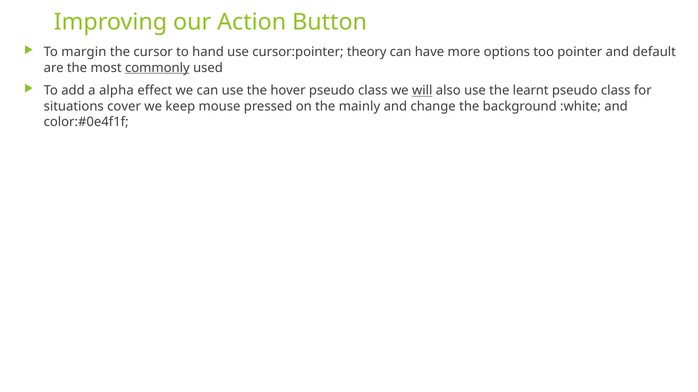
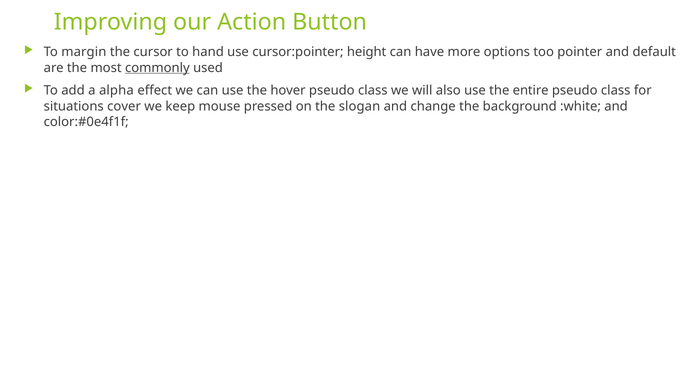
theory: theory -> height (367, 52)
will underline: present -> none (422, 91)
learnt: learnt -> entire (531, 91)
mainly: mainly -> slogan (359, 107)
